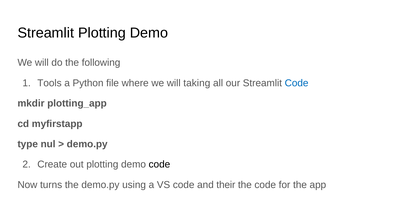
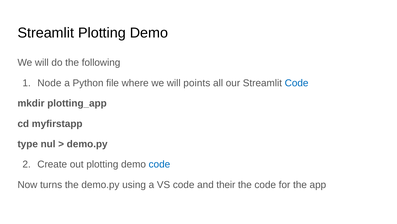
Tools: Tools -> Node (49, 83)
taking: taking -> points (197, 83)
code colour: black -> blue (159, 164)
